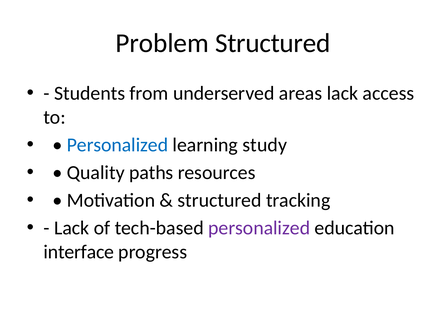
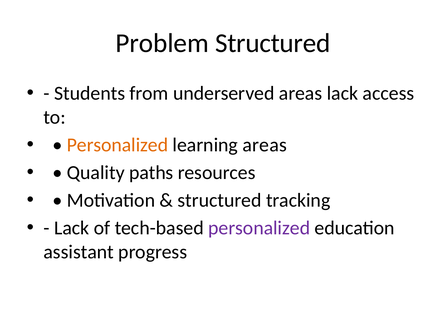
Personalized colour: blue -> orange (117, 145)
learning study: study -> areas (265, 145)
interface: interface -> assistant (79, 252)
